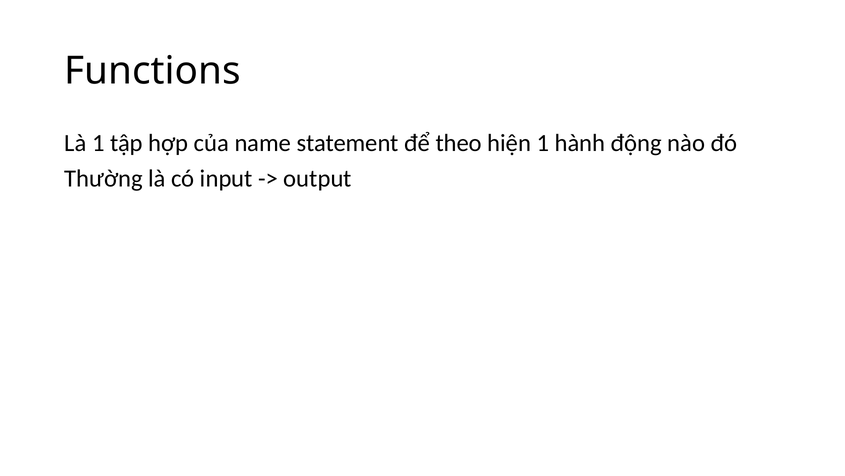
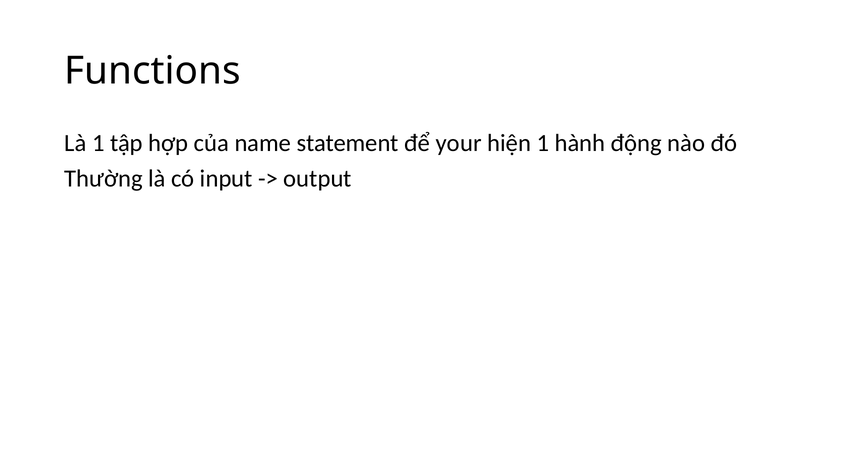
theo: theo -> your (459, 143)
